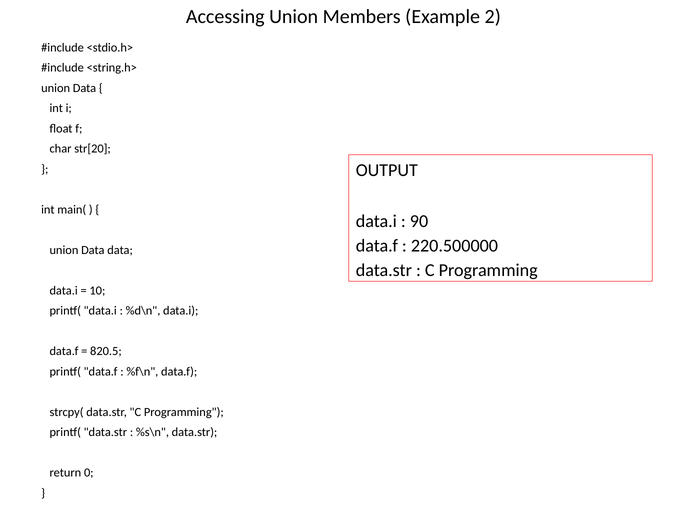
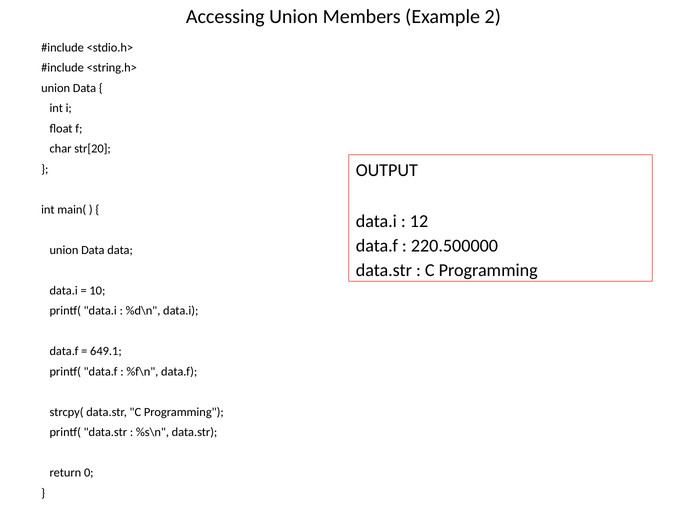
90: 90 -> 12 (419, 221)
820.5: 820.5 -> 649.1 (106, 351)
